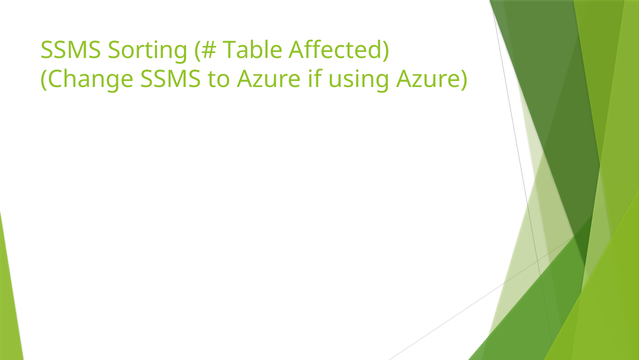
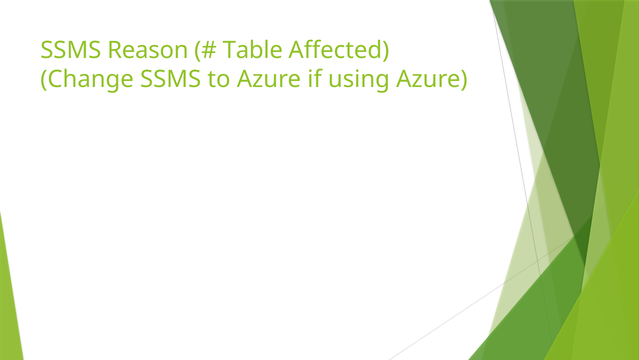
Sorting: Sorting -> Reason (148, 50)
